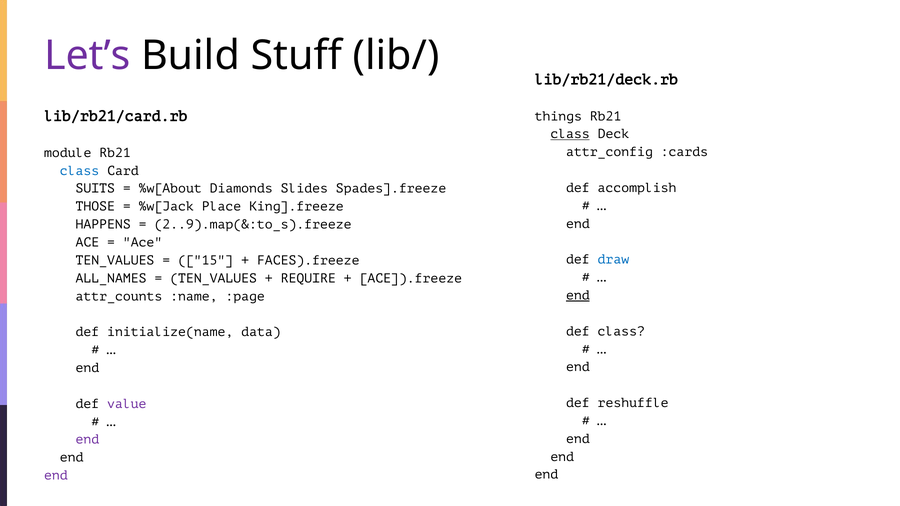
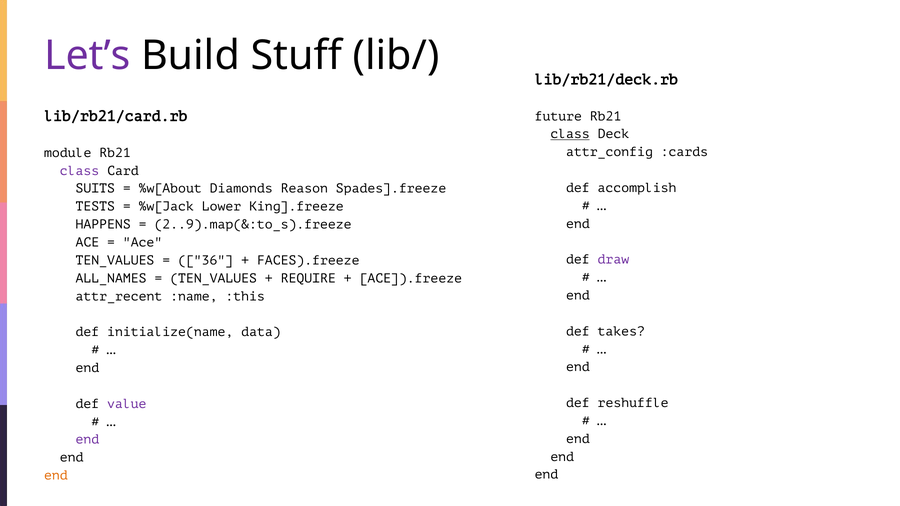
things: things -> future (558, 116)
class colour: blue -> purple (80, 171)
Slides: Slides -> Reason (304, 189)
THOSE: THOSE -> TESTS (95, 207)
Place: Place -> Lower (222, 207)
draw colour: blue -> purple (613, 260)
15: 15 -> 36 (206, 261)
end underline: present -> none (578, 296)
attr_counts: attr_counts -> attr_recent (119, 296)
:page: :page -> :this (245, 296)
def class: class -> takes (621, 331)
end colour: purple -> orange (56, 476)
